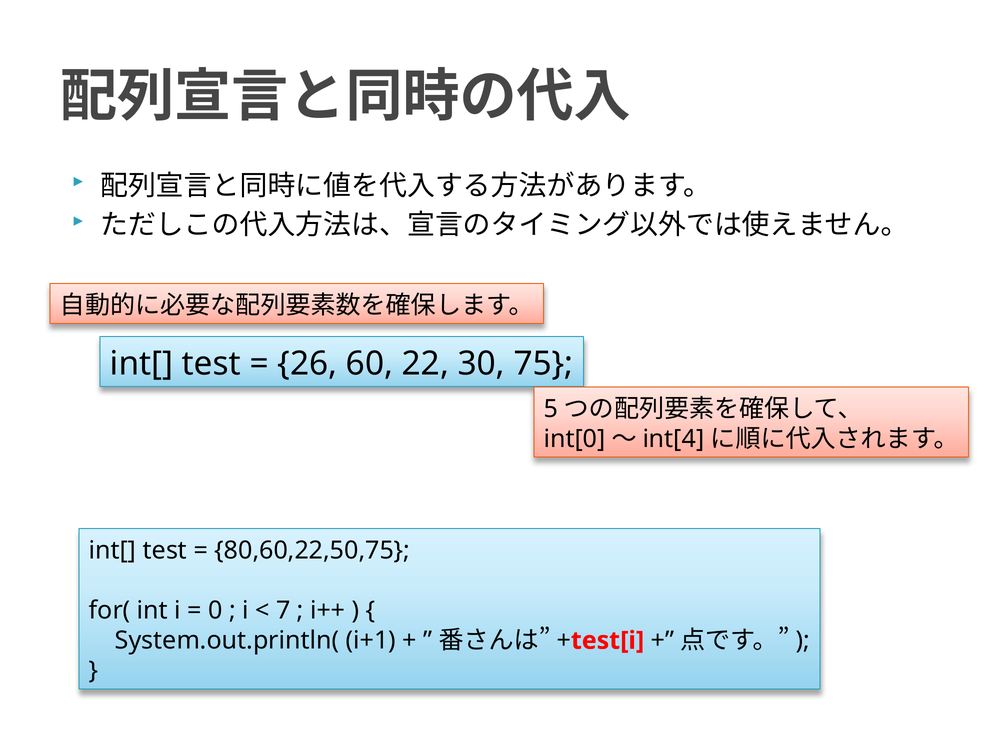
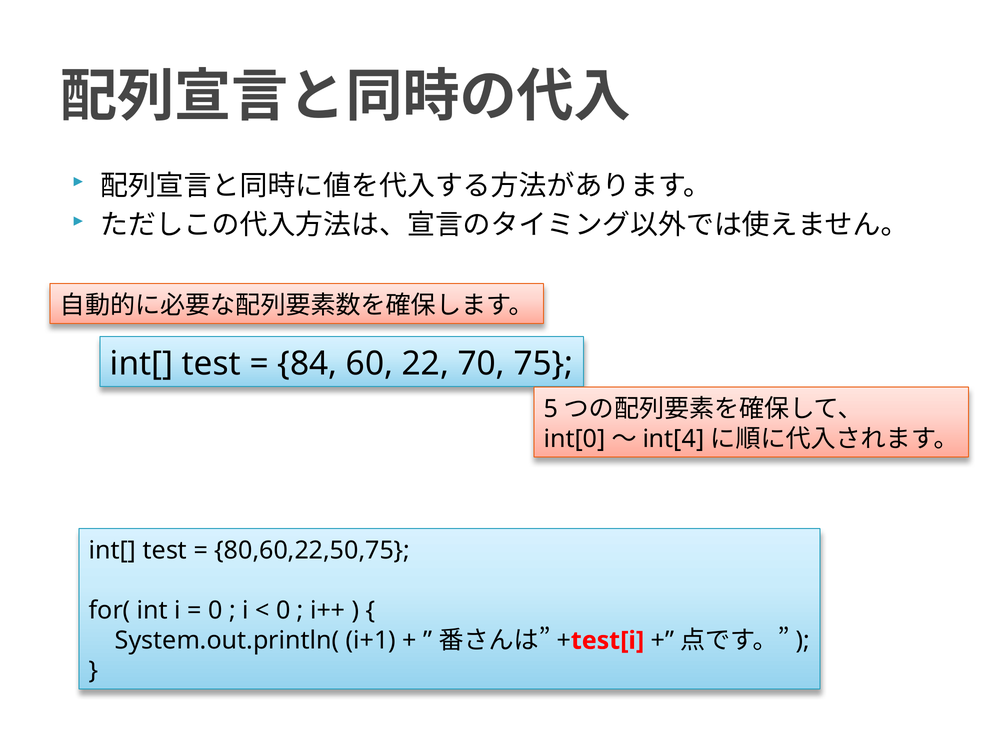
26: 26 -> 84 (307, 364)
30: 30 -> 70 (481, 364)
7: 7 -> 0 (283, 611)
